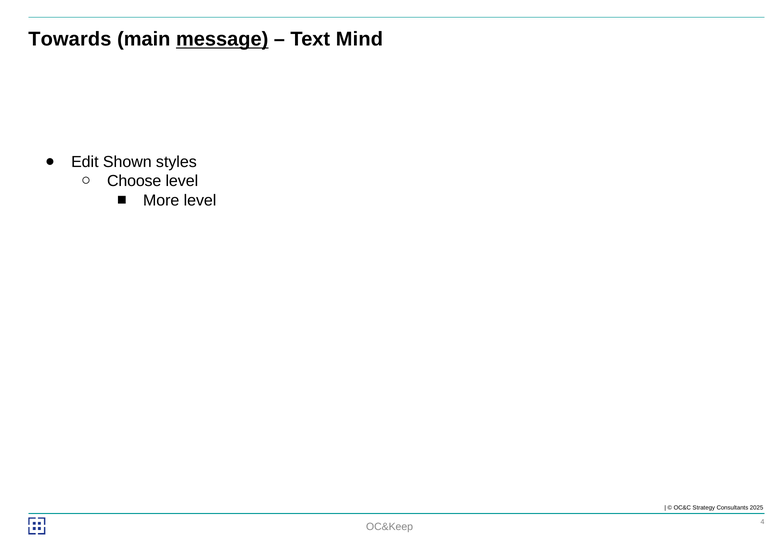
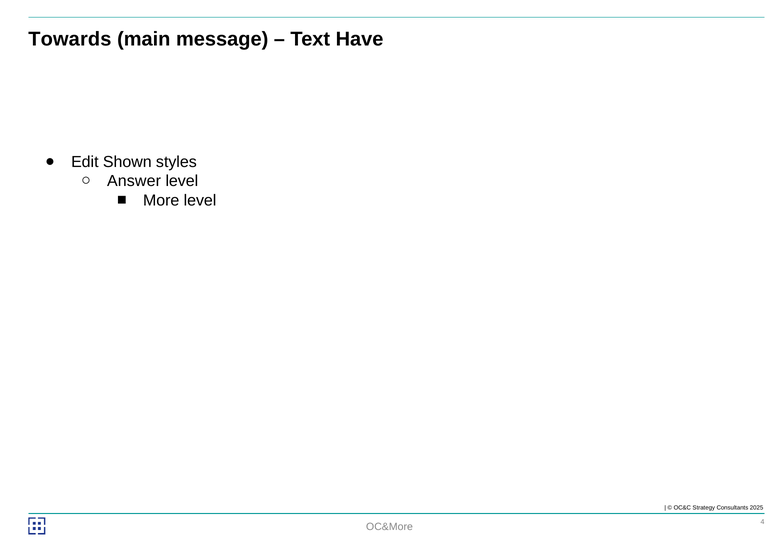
message underline: present -> none (222, 39)
Mind: Mind -> Have (360, 39)
Choose: Choose -> Answer (134, 181)
OC&Keep: OC&Keep -> OC&More (389, 527)
